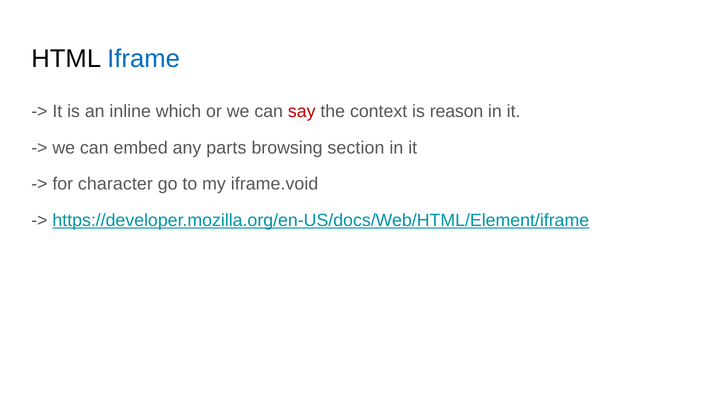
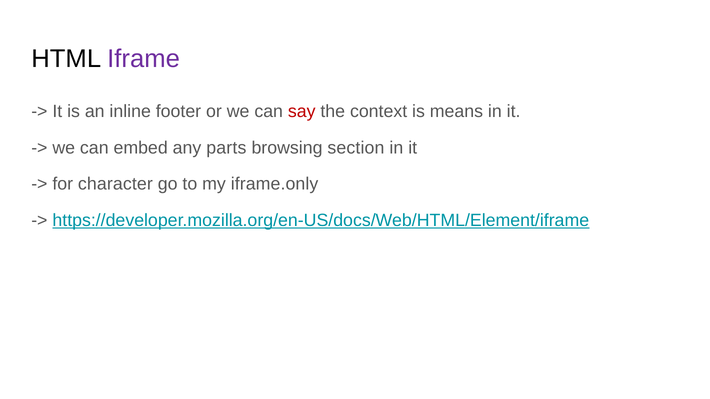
Iframe colour: blue -> purple (144, 59)
which: which -> footer (178, 112)
reason: reason -> means (456, 112)
iframe.void: iframe.void -> iframe.only (275, 184)
